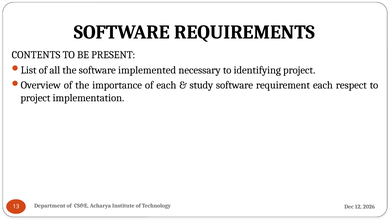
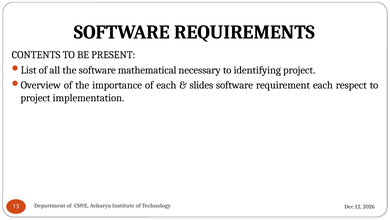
implemented: implemented -> mathematical (147, 70)
study: study -> slides (201, 85)
